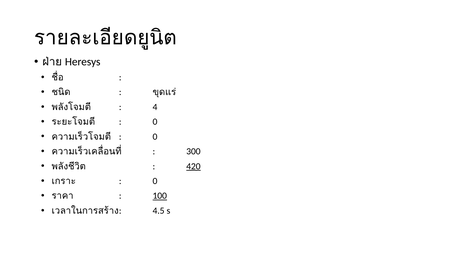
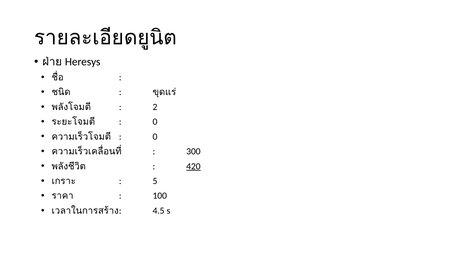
4: 4 -> 2 (155, 107)
0: 0 -> 5 (155, 181)
100 underline: present -> none (160, 196)
